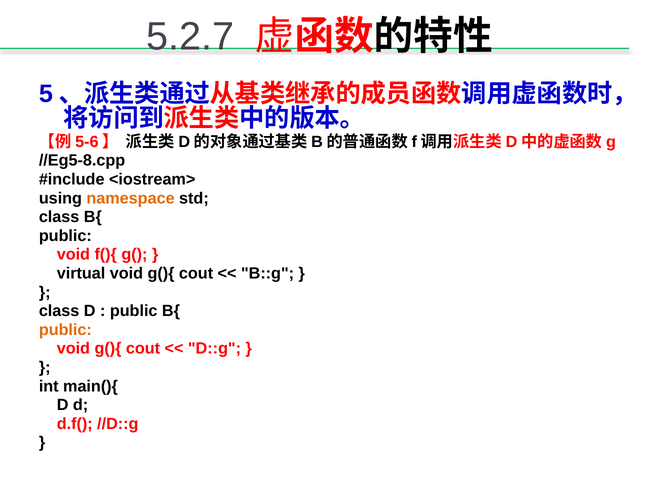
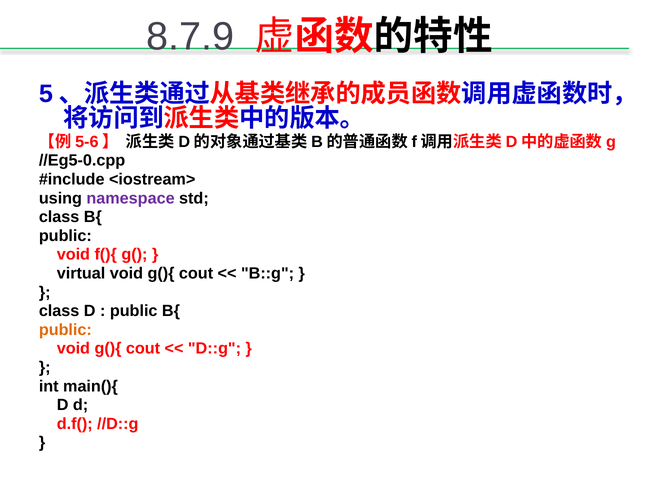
5.2.7: 5.2.7 -> 8.7.9 (190, 37)
//Eg5-8.cpp: //Eg5-8.cpp -> //Eg5-0.cpp (82, 161)
namespace colour: orange -> purple (131, 198)
